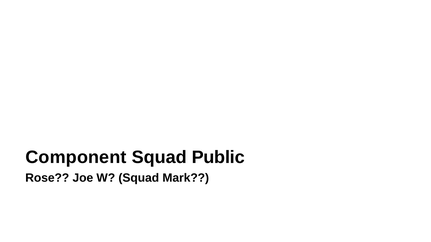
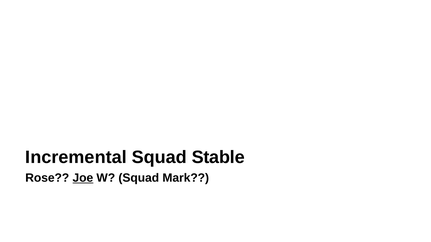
Component: Component -> Incremental (76, 157)
Public: Public -> Stable (218, 157)
Joe underline: none -> present (83, 178)
